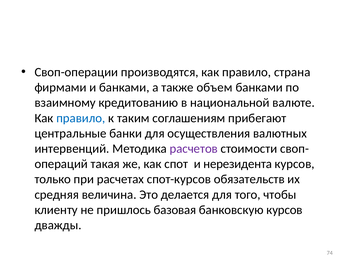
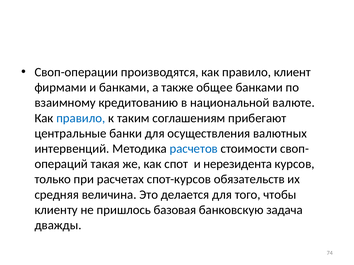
страна: страна -> клиент (292, 72)
объем: объем -> общее (214, 88)
расчетов colour: purple -> blue (194, 149)
банковскую курсов: курсов -> задача (285, 210)
